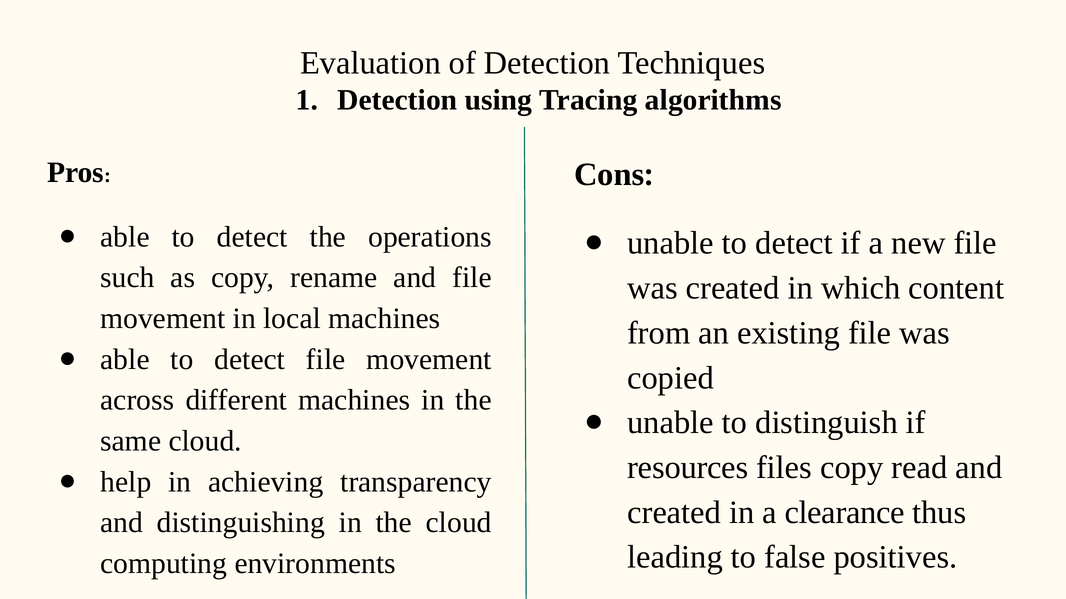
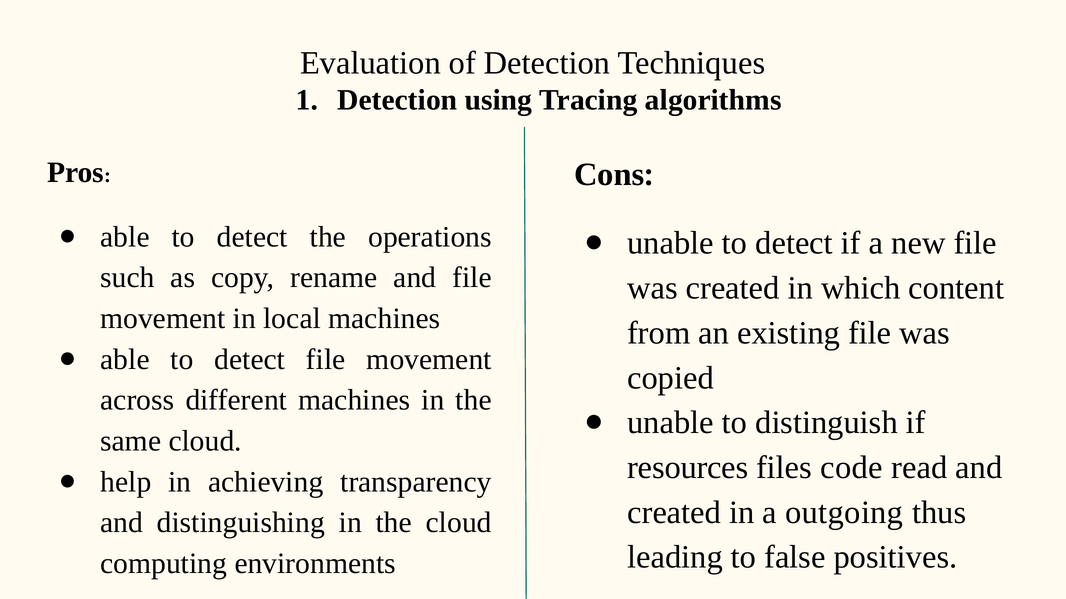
files copy: copy -> code (852, 468)
clearance: clearance -> outgoing (844, 513)
